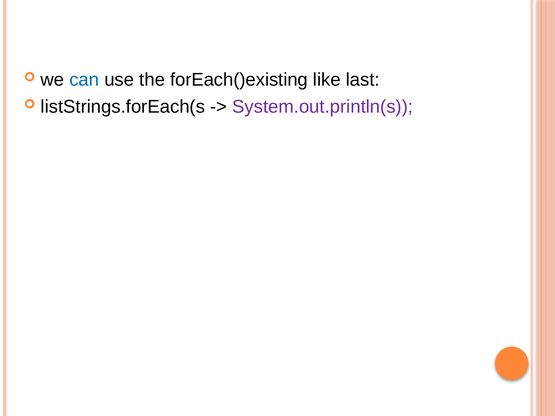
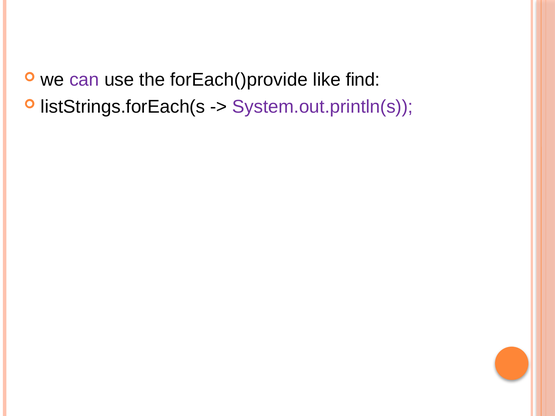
can colour: blue -> purple (84, 80)
forEach()existing: forEach()existing -> forEach()provide (239, 80)
last: last -> find (363, 80)
